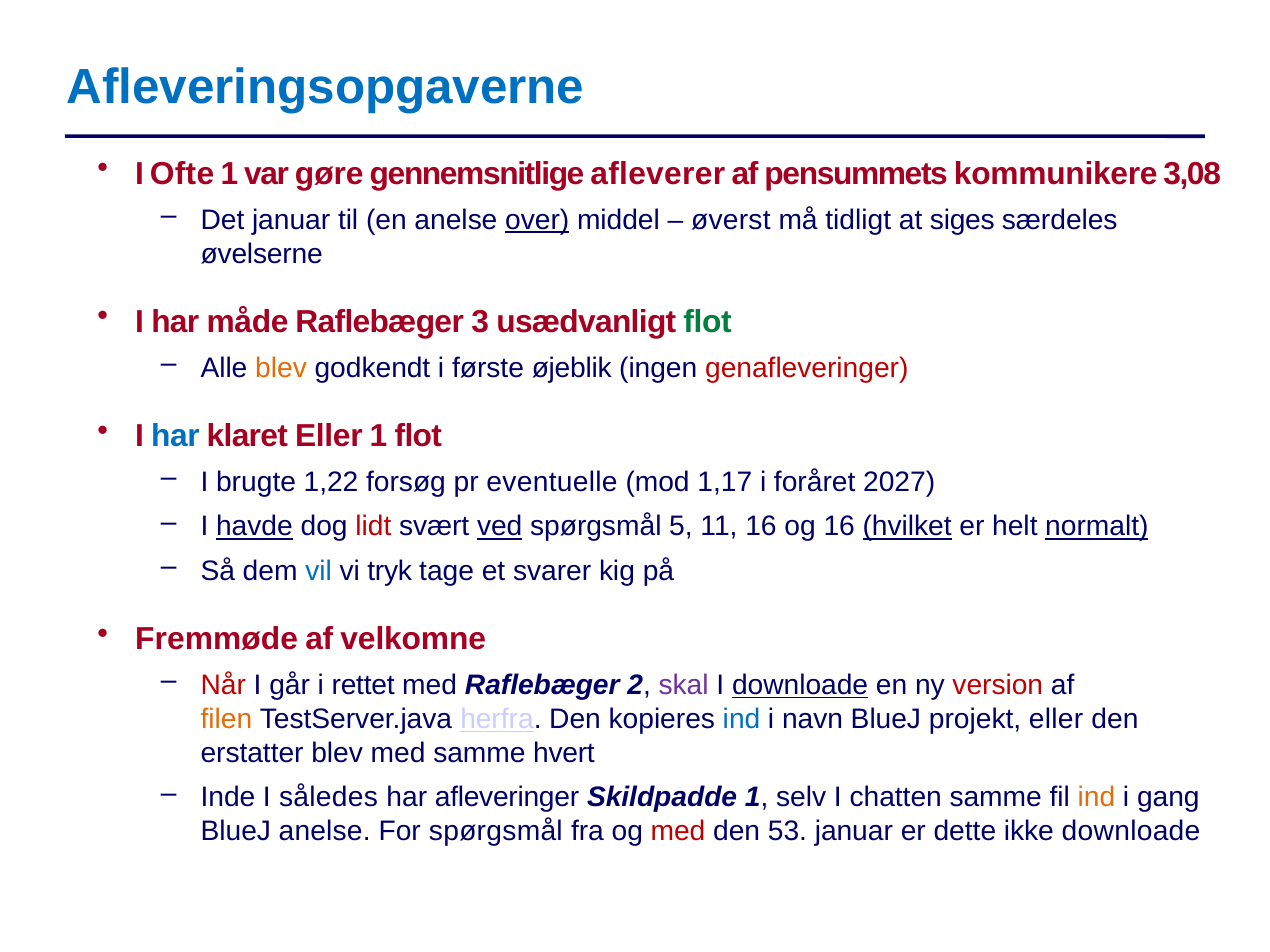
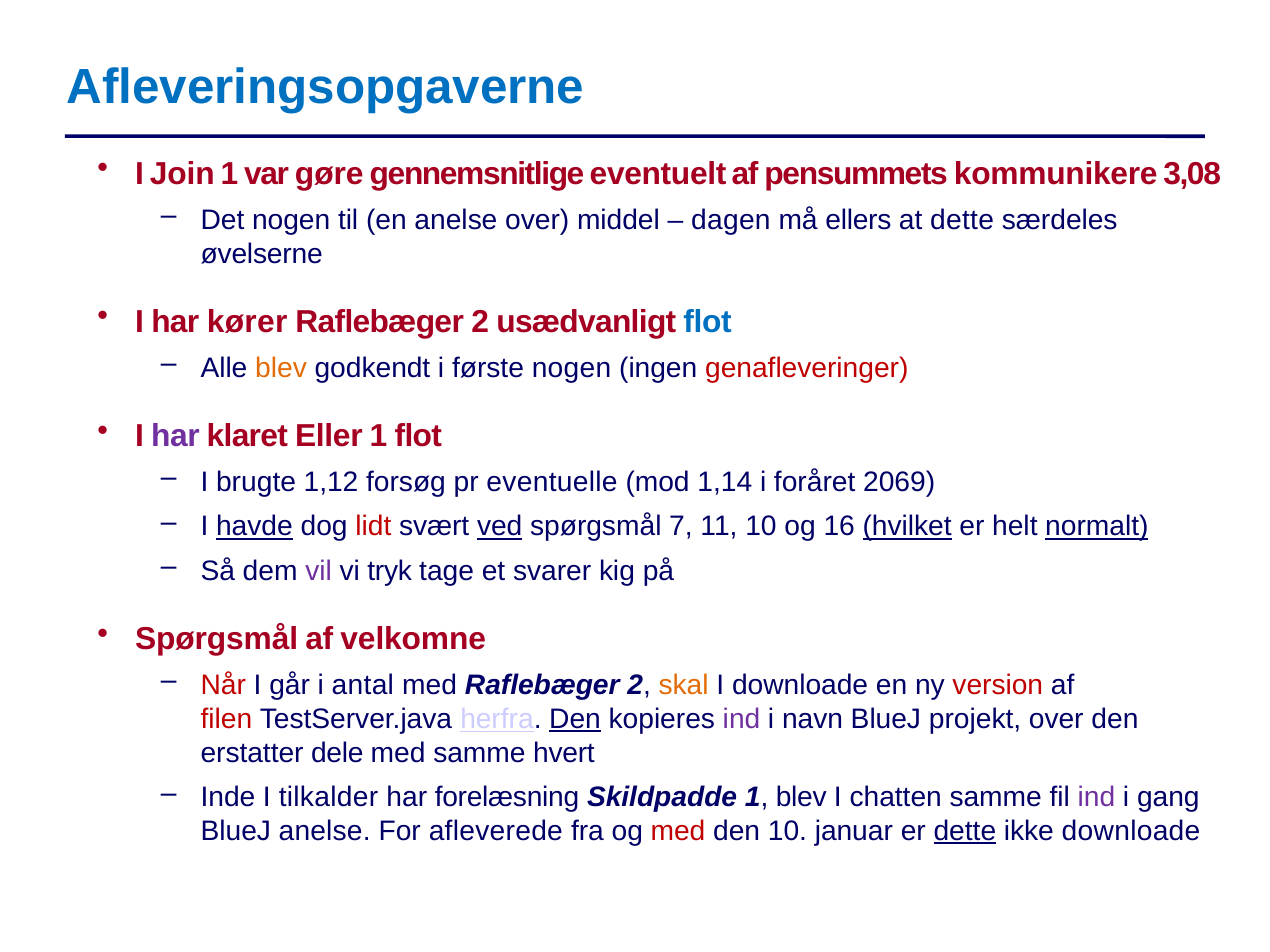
Ofte: Ofte -> Join (182, 174)
afleverer: afleverer -> eventuelt (658, 174)
Det januar: januar -> nogen (291, 220)
over underline: present -> none (537, 220)
øverst: øverst -> dagen (731, 220)
tidligt: tidligt -> ellers (858, 220)
at siges: siges -> dette (962, 220)
måde: måde -> kører (247, 322)
3: 3 -> 2 (480, 322)
flot colour: green -> blue (708, 322)
første øjeblik: øjeblik -> nogen (571, 368)
har colour: blue -> purple (175, 436)
1,22: 1,22 -> 1,12 (331, 482)
1,17: 1,17 -> 1,14 (725, 482)
2027: 2027 -> 2069 (899, 482)
5: 5 -> 7 (681, 527)
11 16: 16 -> 10 (761, 527)
vil colour: blue -> purple (319, 571)
Fremmøde: Fremmøde -> Spørgsmål (217, 639)
rettet: rettet -> antal (363, 686)
skal colour: purple -> orange (684, 686)
downloade underline: present -> none (800, 686)
filen colour: orange -> red (226, 719)
Den underline: none -> present (575, 719)
ind colour: blue -> purple (742, 719)
projekt eller: eller -> over (1056, 719)
erstatter blev: blev -> dele (337, 753)
således: således -> tilkalder (328, 798)
afleveringer: afleveringer -> forelæsning (507, 798)
1 selv: selv -> blev (801, 798)
ind colour: orange -> purple (1096, 798)
For spørgsmål: spørgsmål -> afleverede (496, 832)
den 53: 53 -> 10 (787, 832)
dette underline: none -> present (965, 832)
